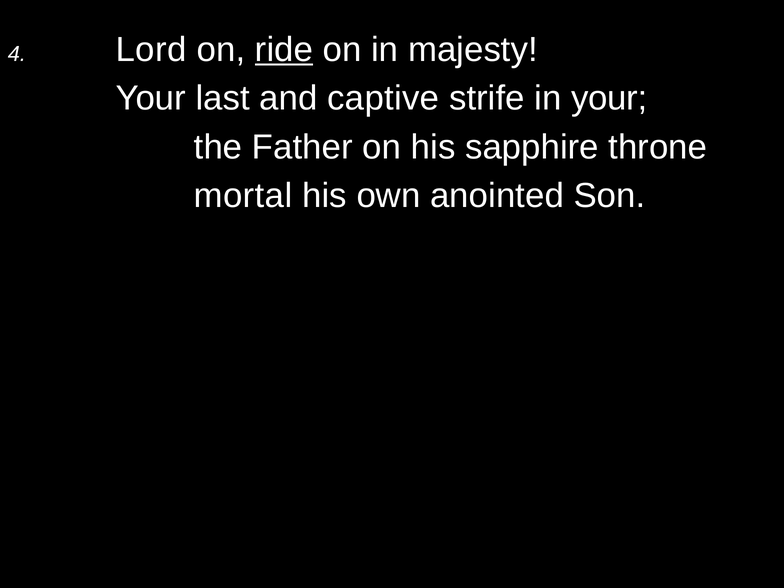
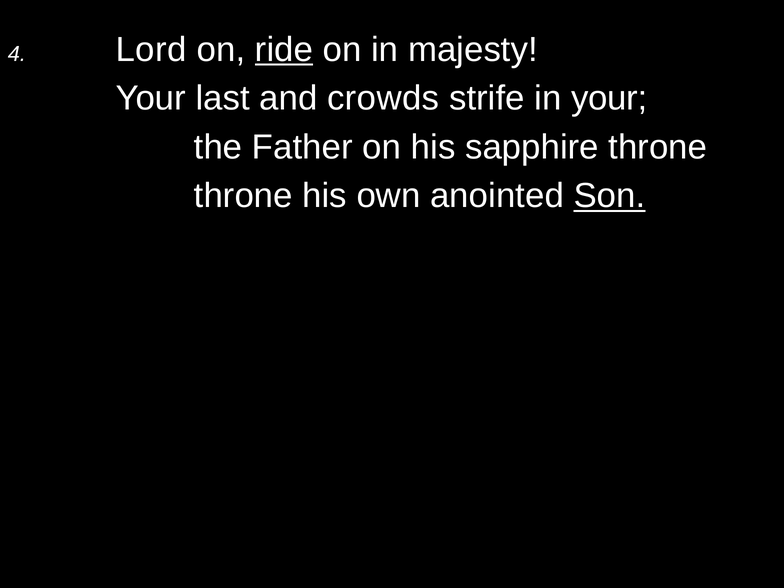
captive: captive -> crowds (383, 98)
mortal: mortal -> throne (243, 196)
Son underline: none -> present (609, 196)
